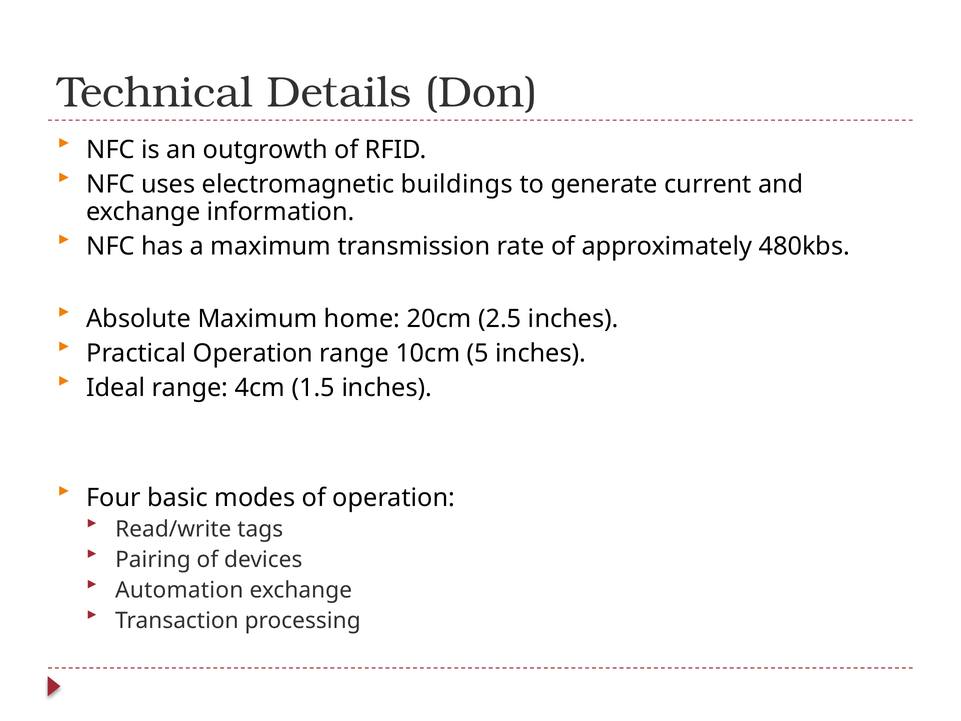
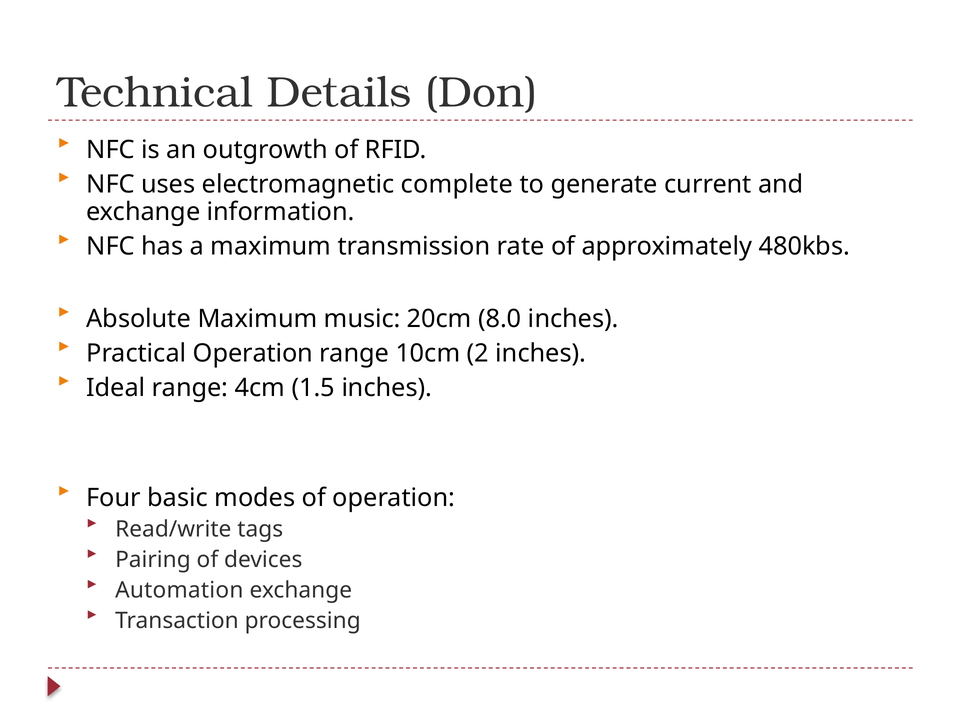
buildings: buildings -> complete (457, 184)
home: home -> music (362, 319)
2.5: 2.5 -> 8.0 (500, 319)
5: 5 -> 2 (478, 353)
